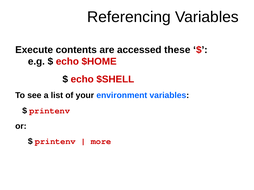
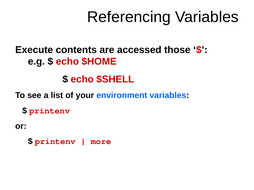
these: these -> those (177, 50)
